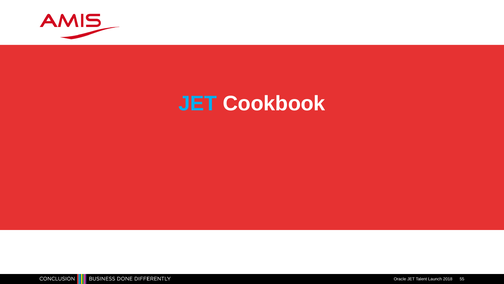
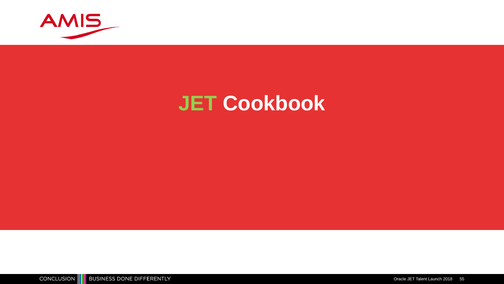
JET colour: light blue -> light green (198, 103)
